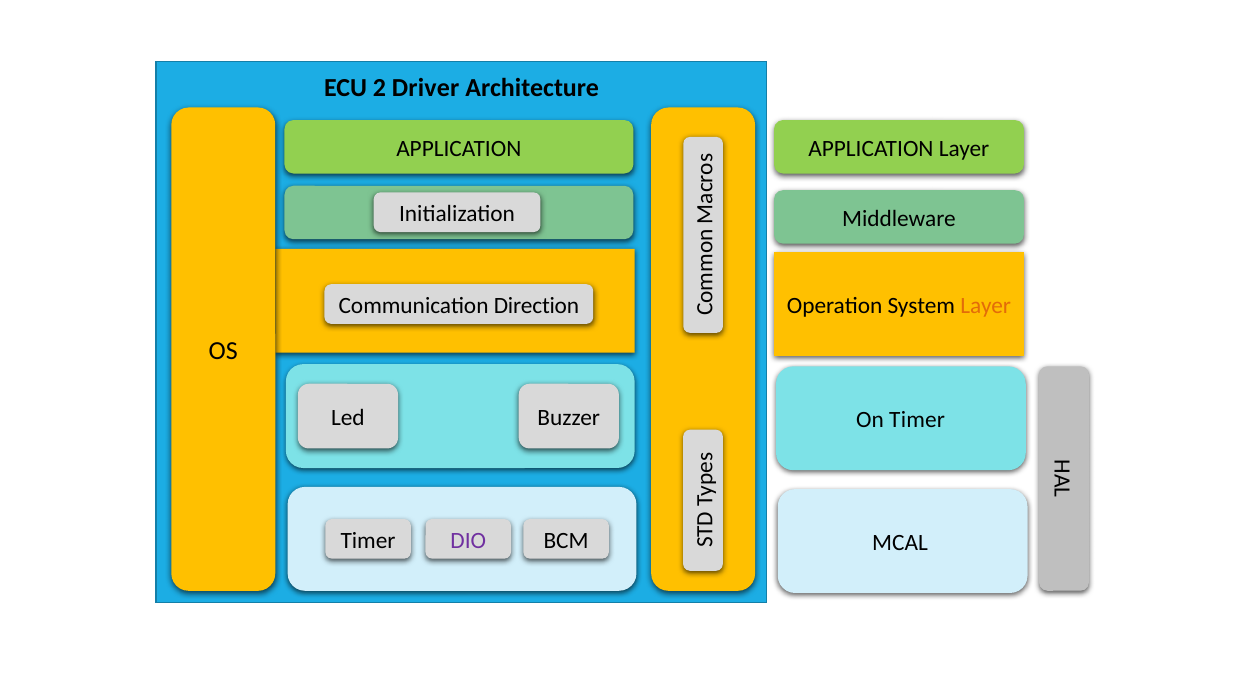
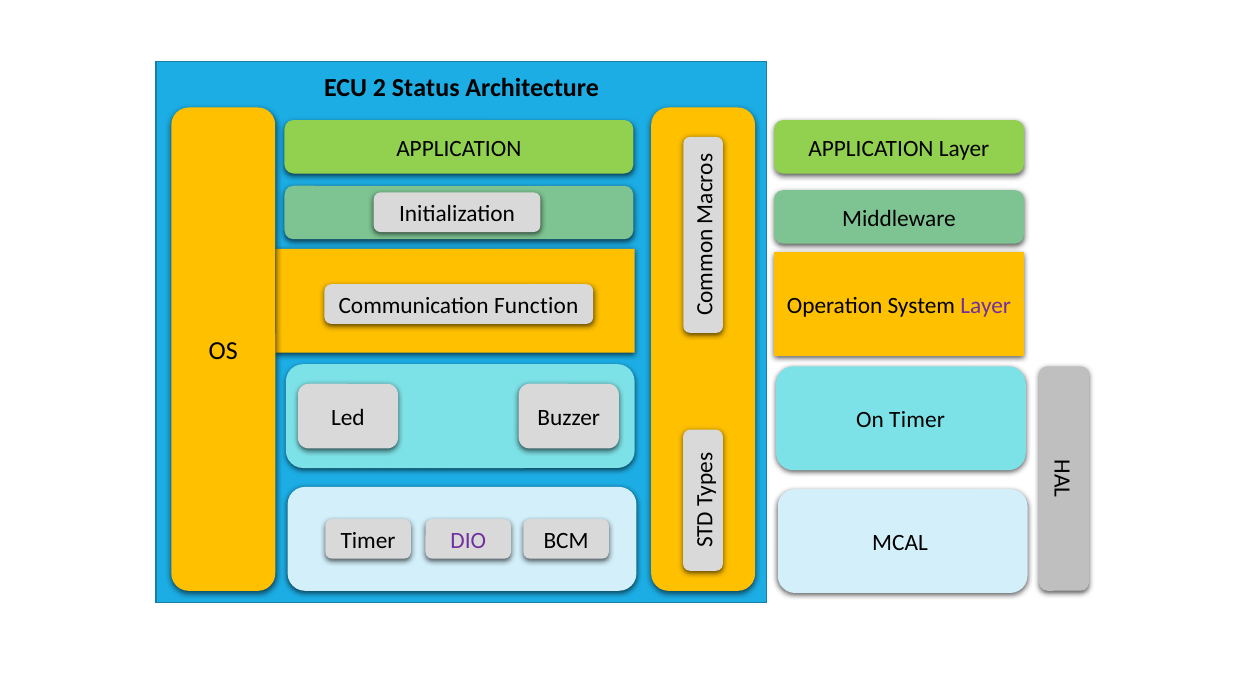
Driver: Driver -> Status (426, 88)
Direction: Direction -> Function (536, 306)
Layer colour: orange -> purple (986, 306)
